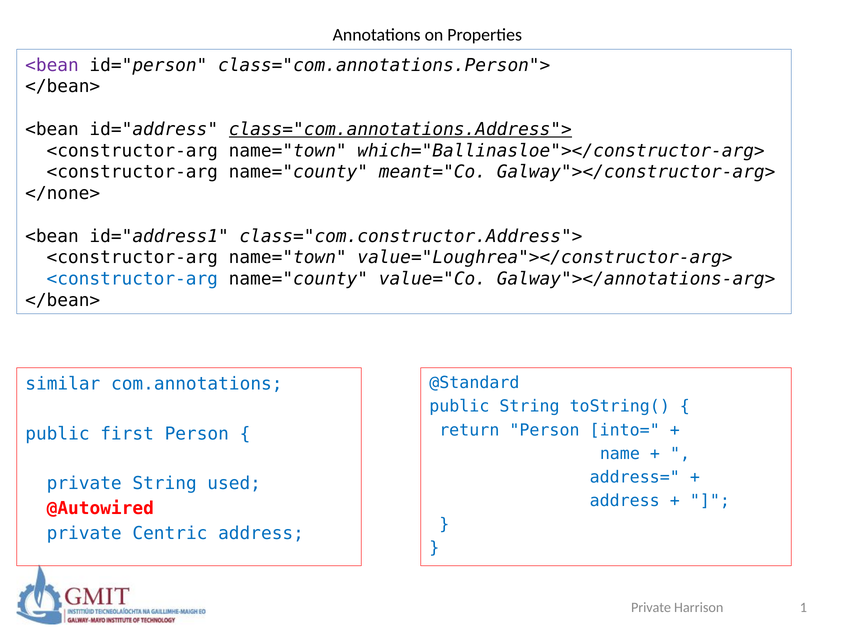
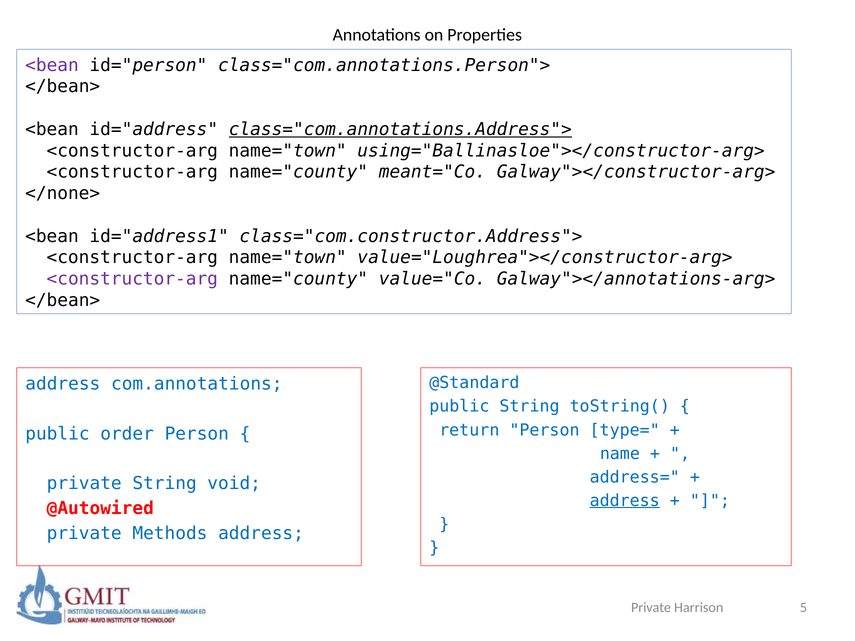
which="Ballinasloe"></constructor-arg>: which="Ballinasloe"></constructor-arg> -> using="Ballinasloe"></constructor-arg> (561, 151)
<constructor-arg colour: blue -> purple (132, 279)
similar: similar -> address (63, 384)
into=: into= -> type= (625, 430)
first: first -> order (127, 434)
used: used -> void (234, 484)
address underline: none -> present (625, 501)
Centric: Centric -> Methods (170, 534)
1: 1 -> 5 (803, 608)
